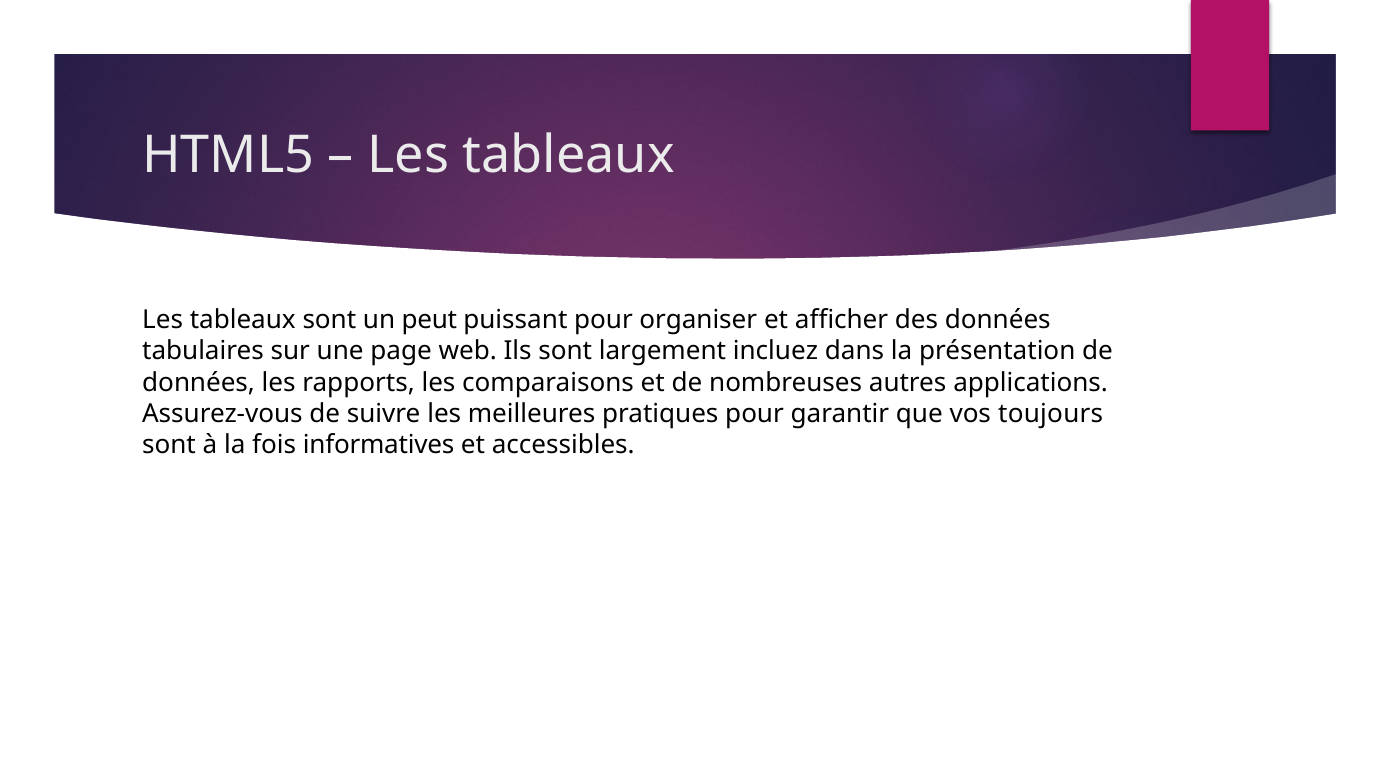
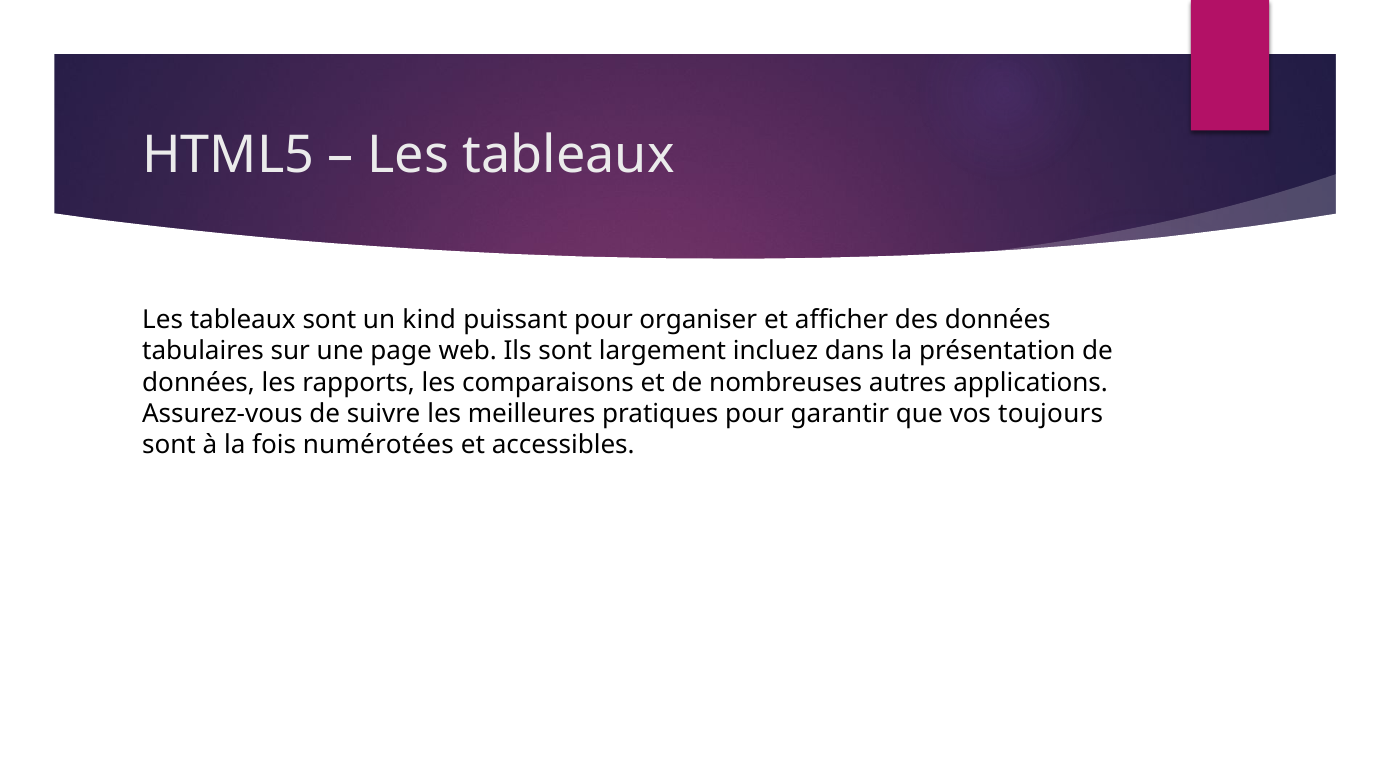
peut: peut -> kind (429, 320)
informatives: informatives -> numérotées (378, 445)
